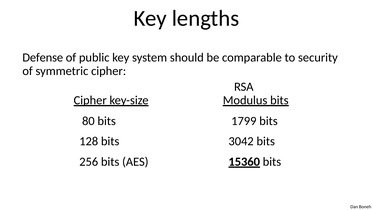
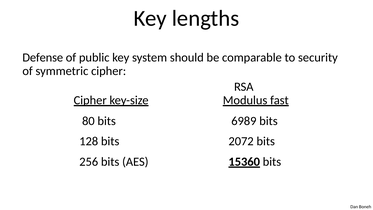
Modulus bits: bits -> fast (279, 100)
1799: 1799 -> 6989 (244, 121)
3042: 3042 -> 2072 (241, 141)
